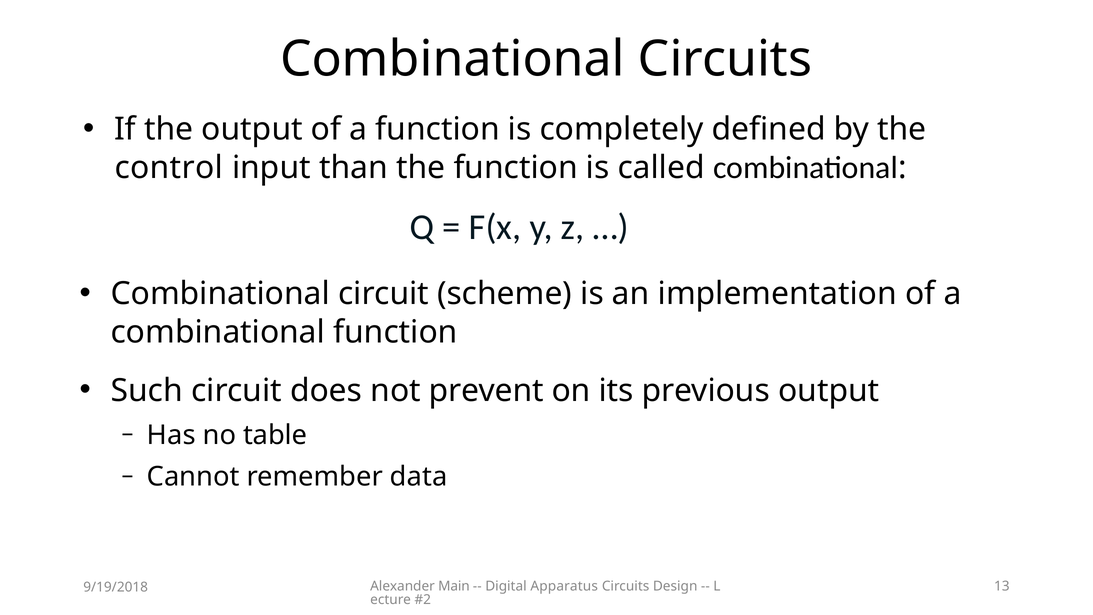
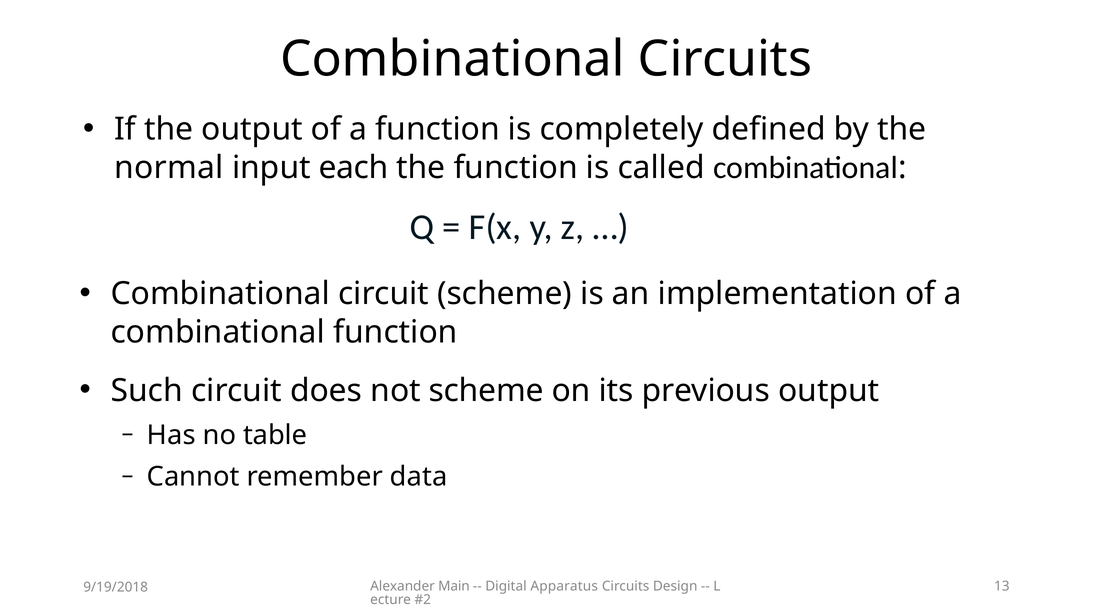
control: control -> normal (169, 168)
than: than -> each (354, 168)
not prevent: prevent -> scheme (486, 391)
